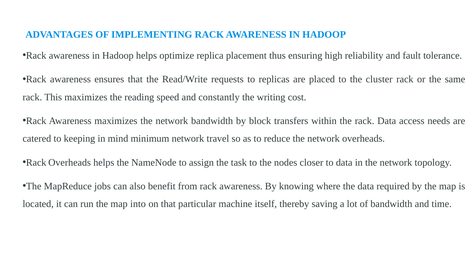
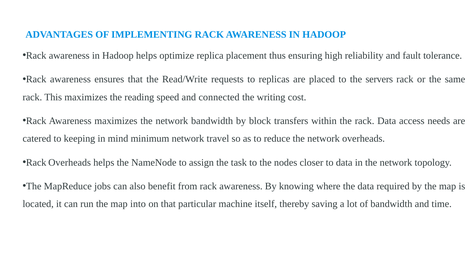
cluster: cluster -> servers (379, 79)
constantly: constantly -> connected (219, 97)
